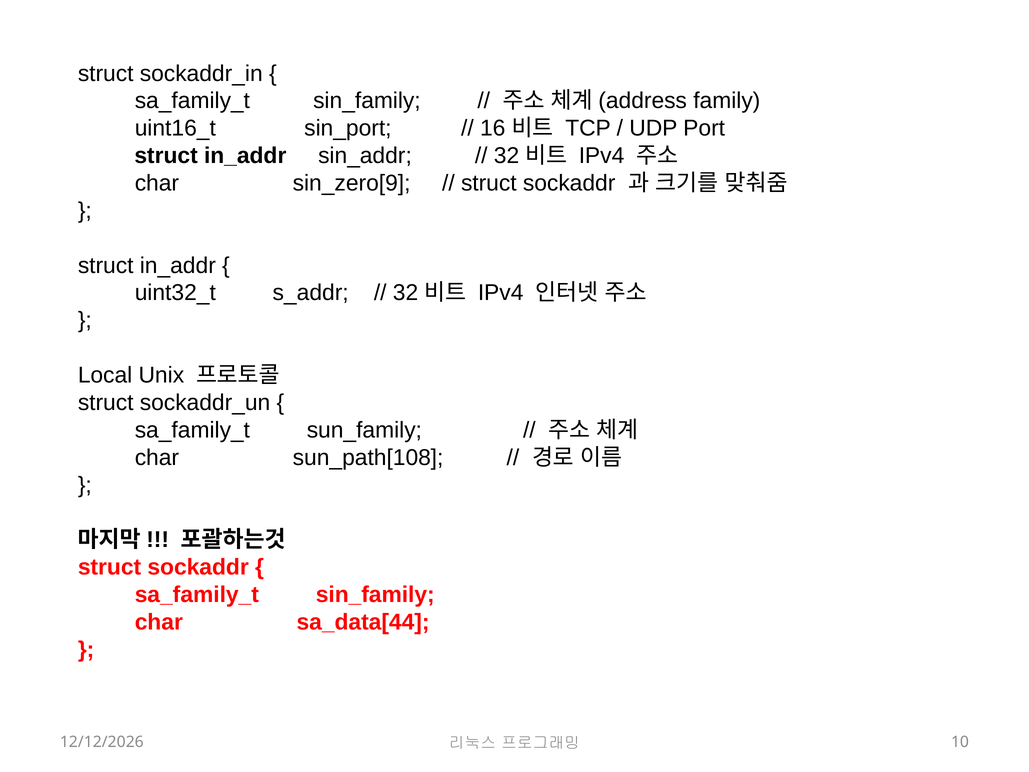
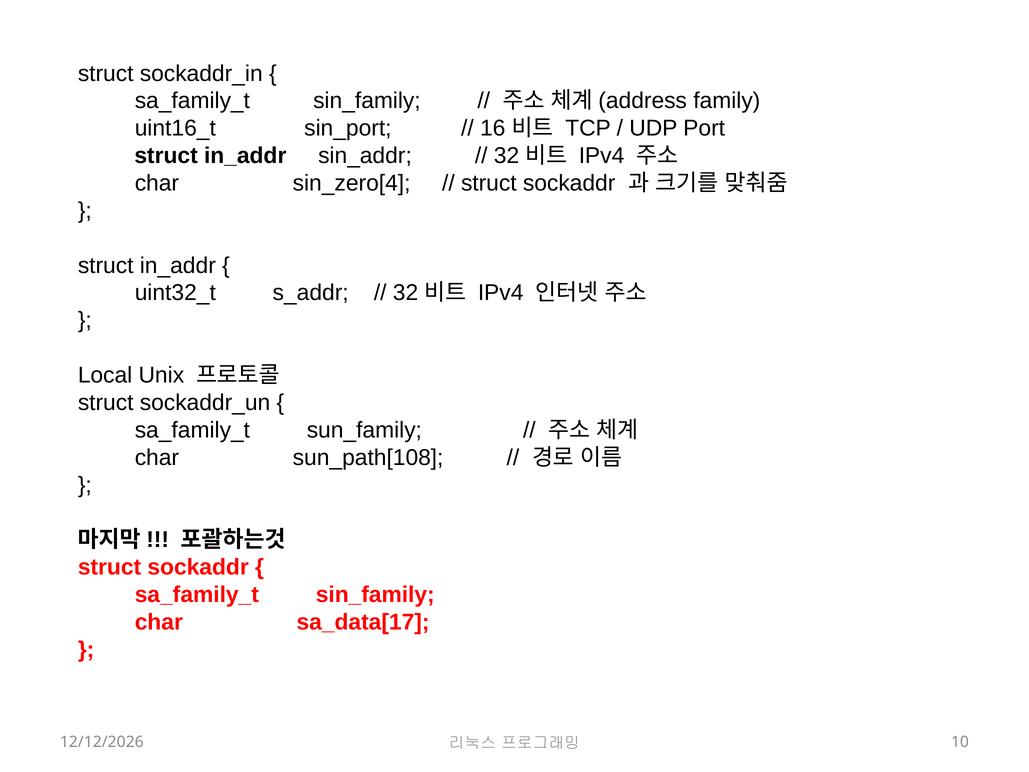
sin_zero[9: sin_zero[9 -> sin_zero[4 (352, 183)
sa_data[44: sa_data[44 -> sa_data[17 (363, 622)
